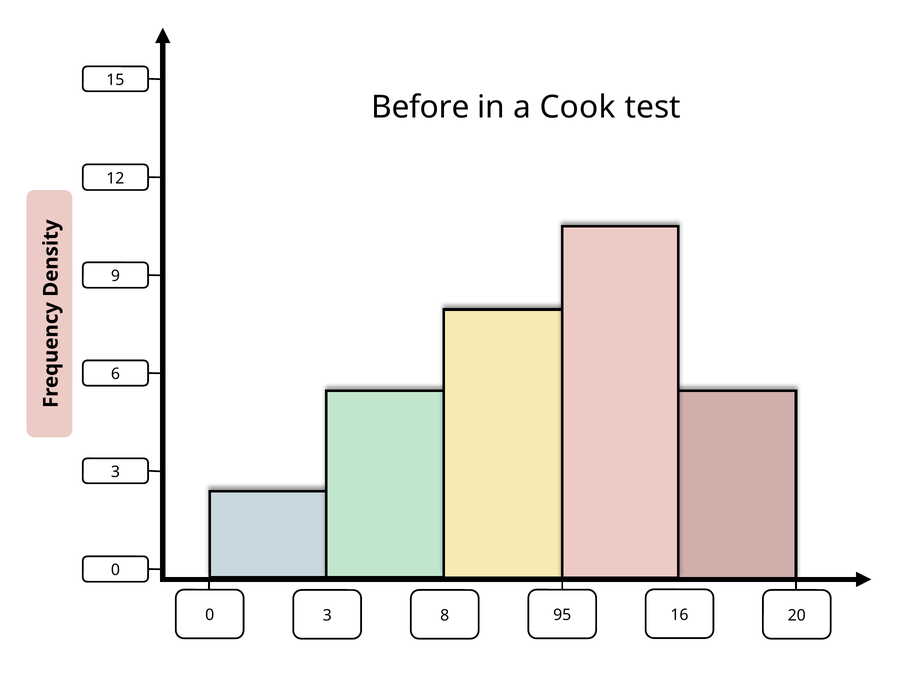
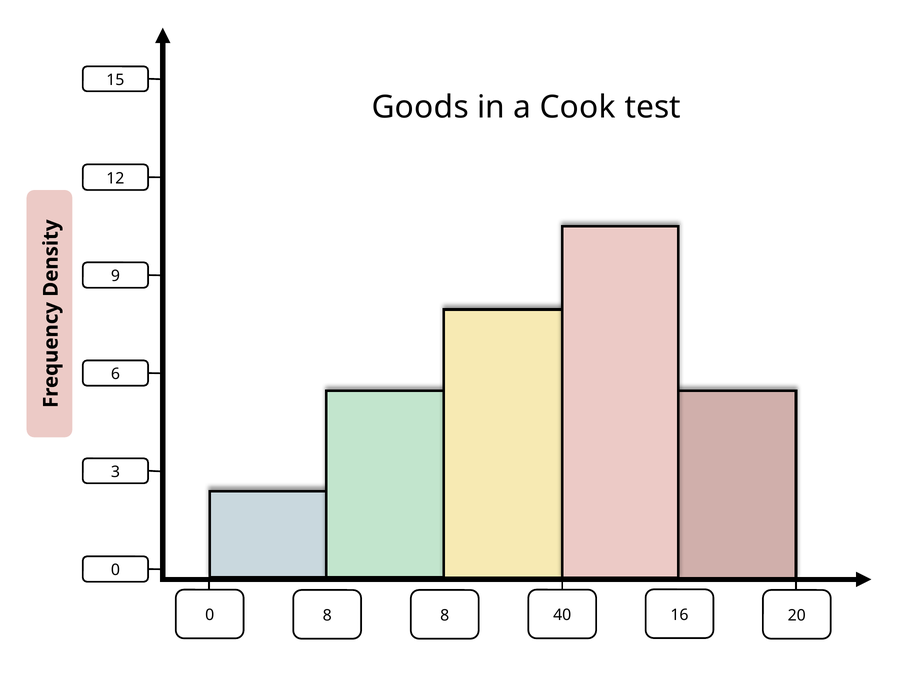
Before: Before -> Goods (420, 107)
3: 3 -> 8 (327, 615)
95: 95 -> 40 (562, 615)
